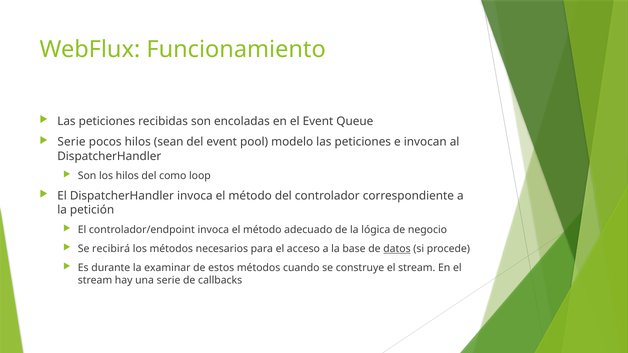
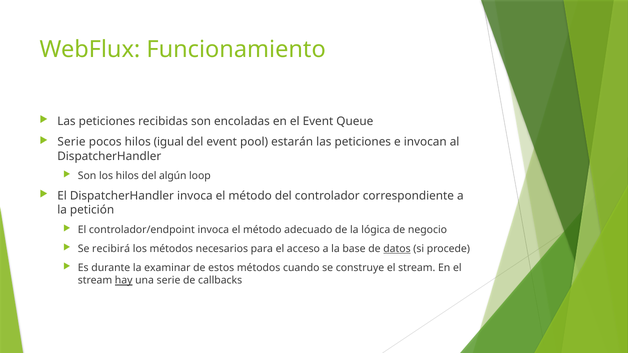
sean: sean -> igual (169, 142)
modelo: modelo -> estarán (292, 142)
como: como -> algún (173, 176)
hay underline: none -> present (124, 281)
